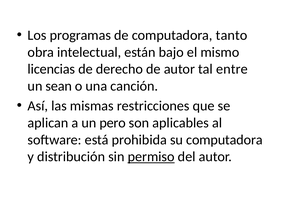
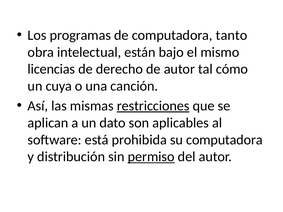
entre: entre -> cómo (232, 69)
sean: sean -> cuya (59, 86)
restricciones underline: none -> present (153, 106)
pero: pero -> dato (113, 123)
